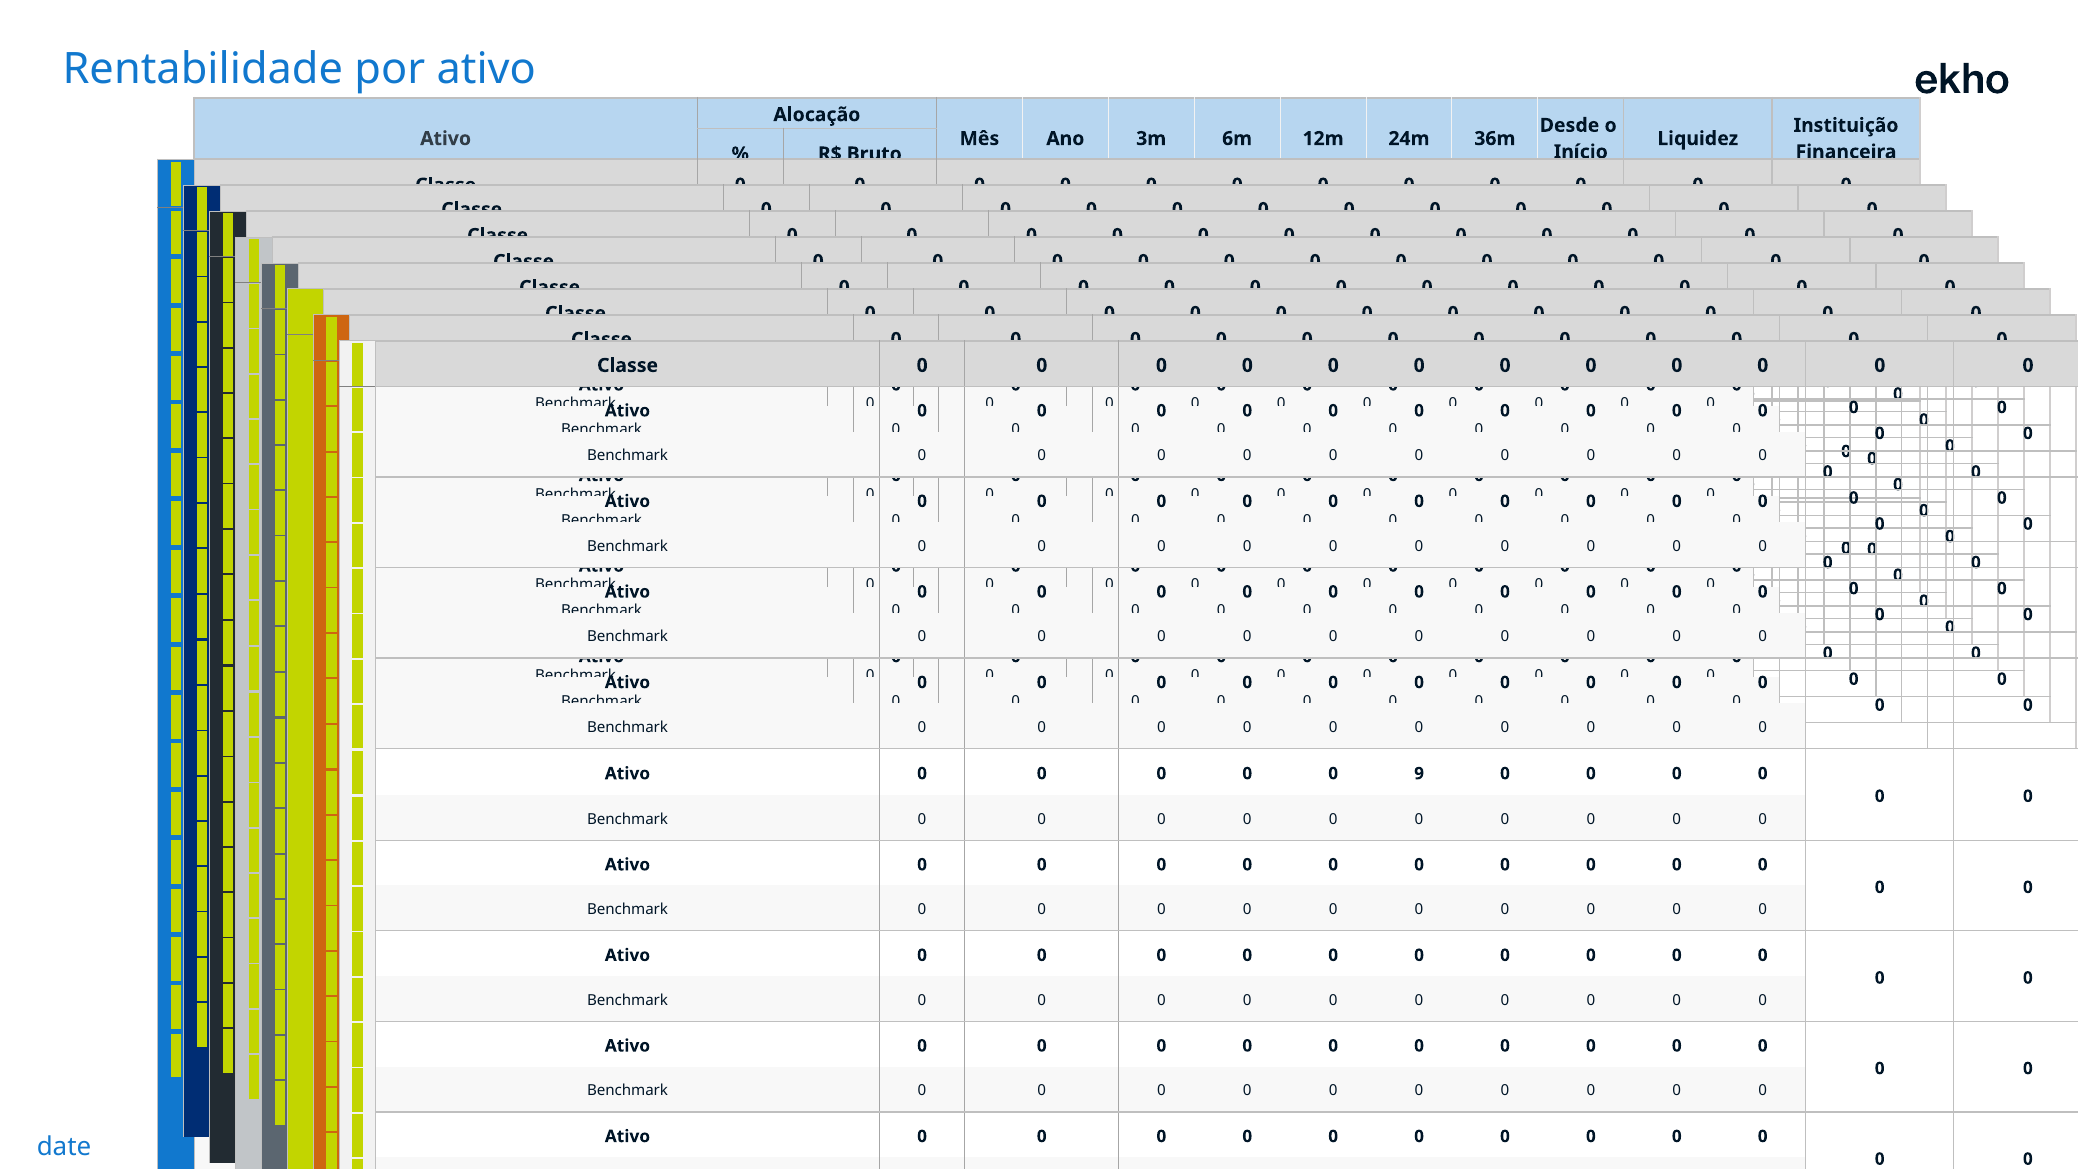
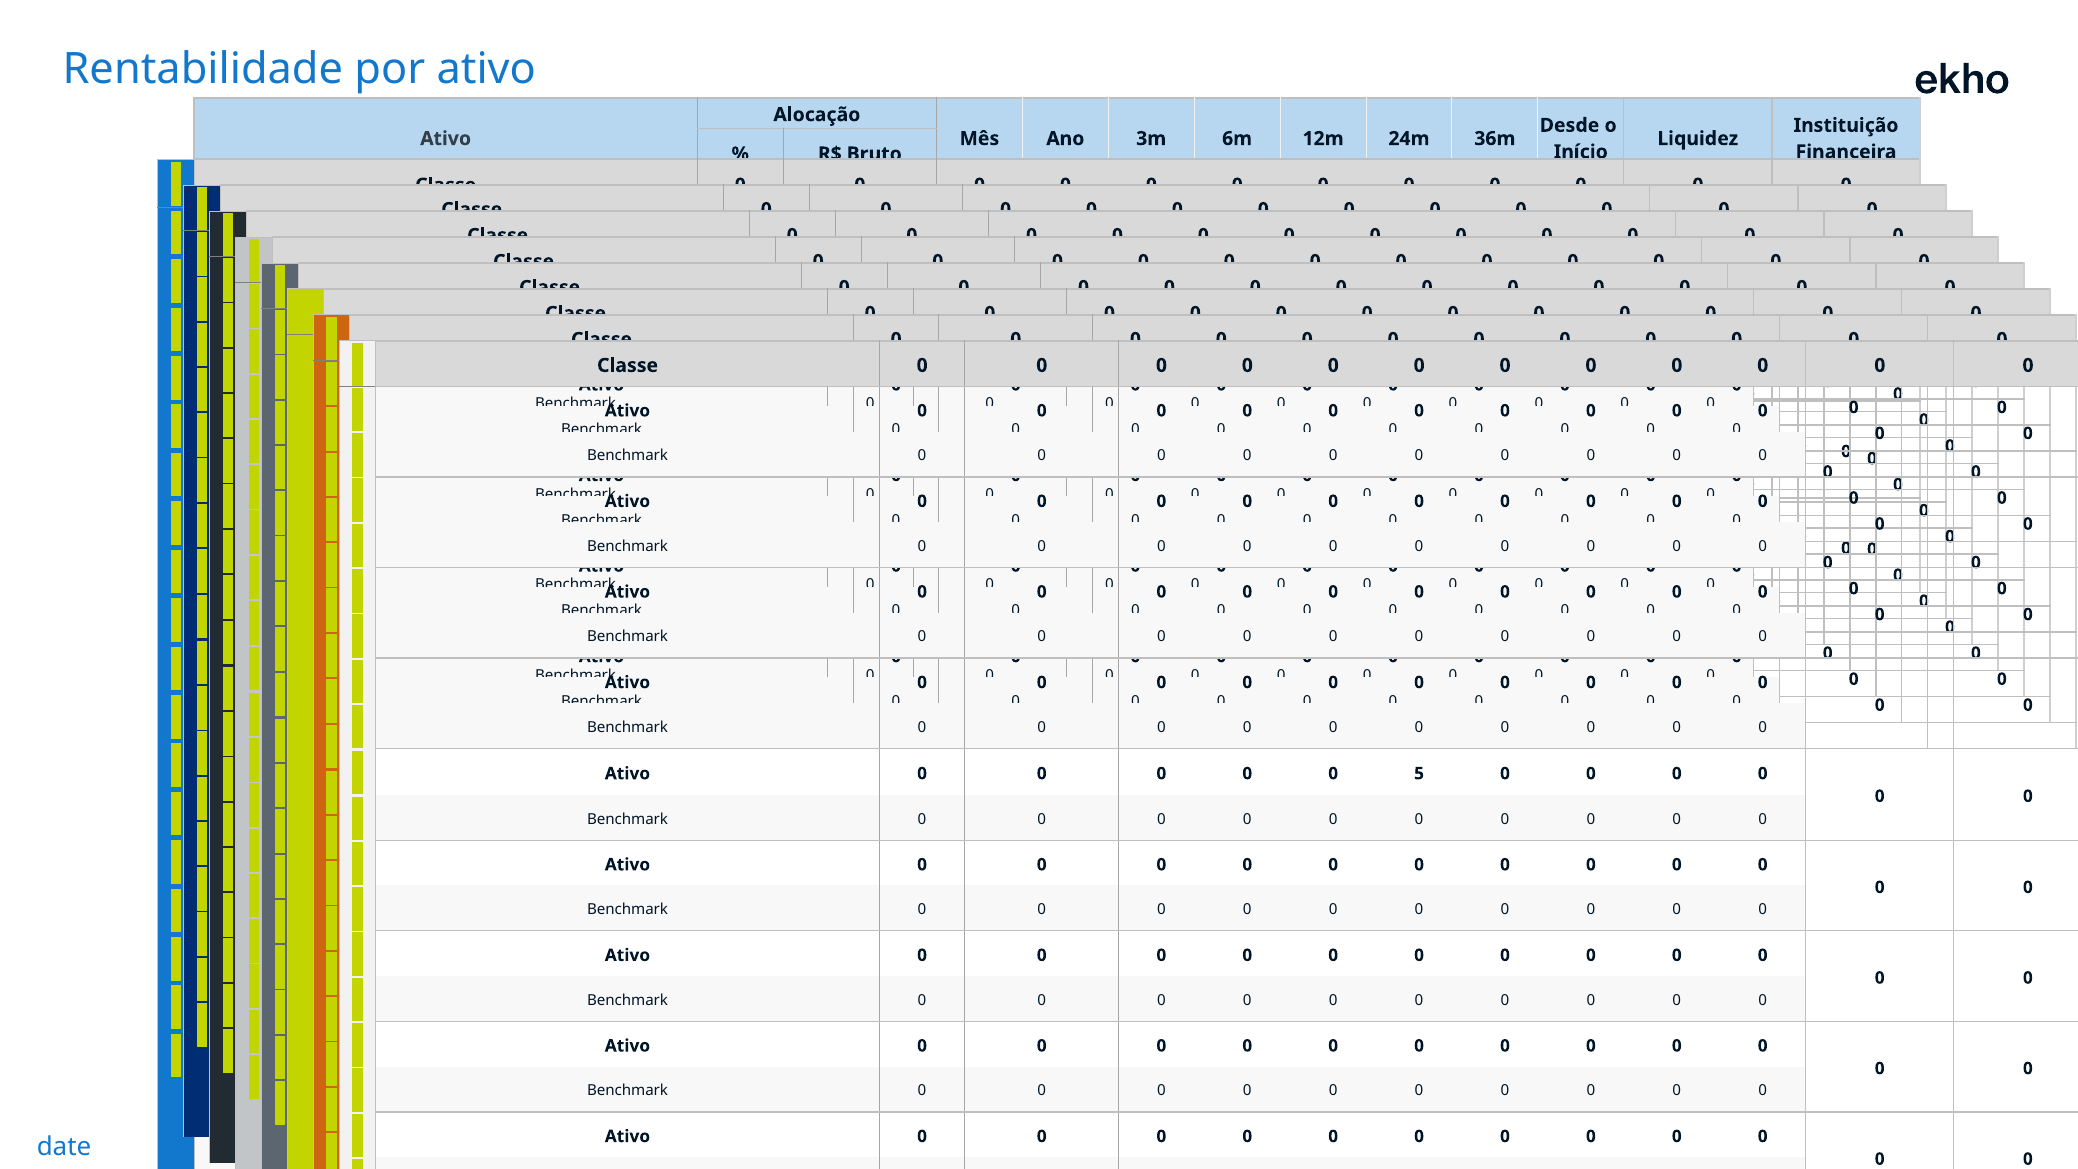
9: 9 -> 5 (1419, 773)
